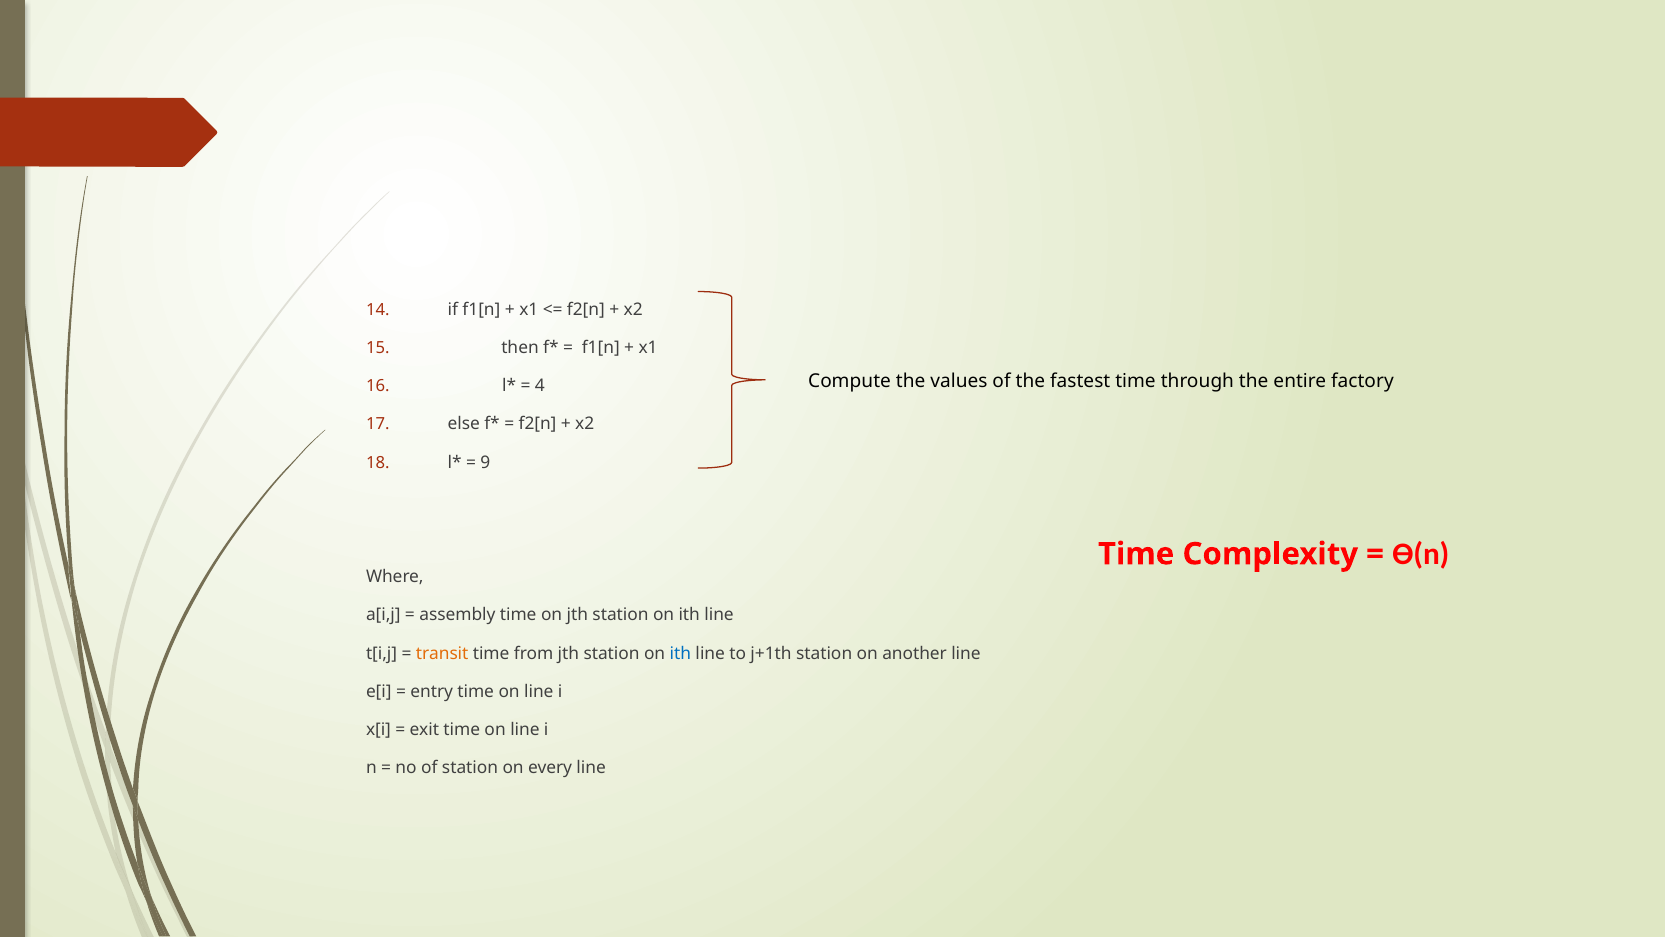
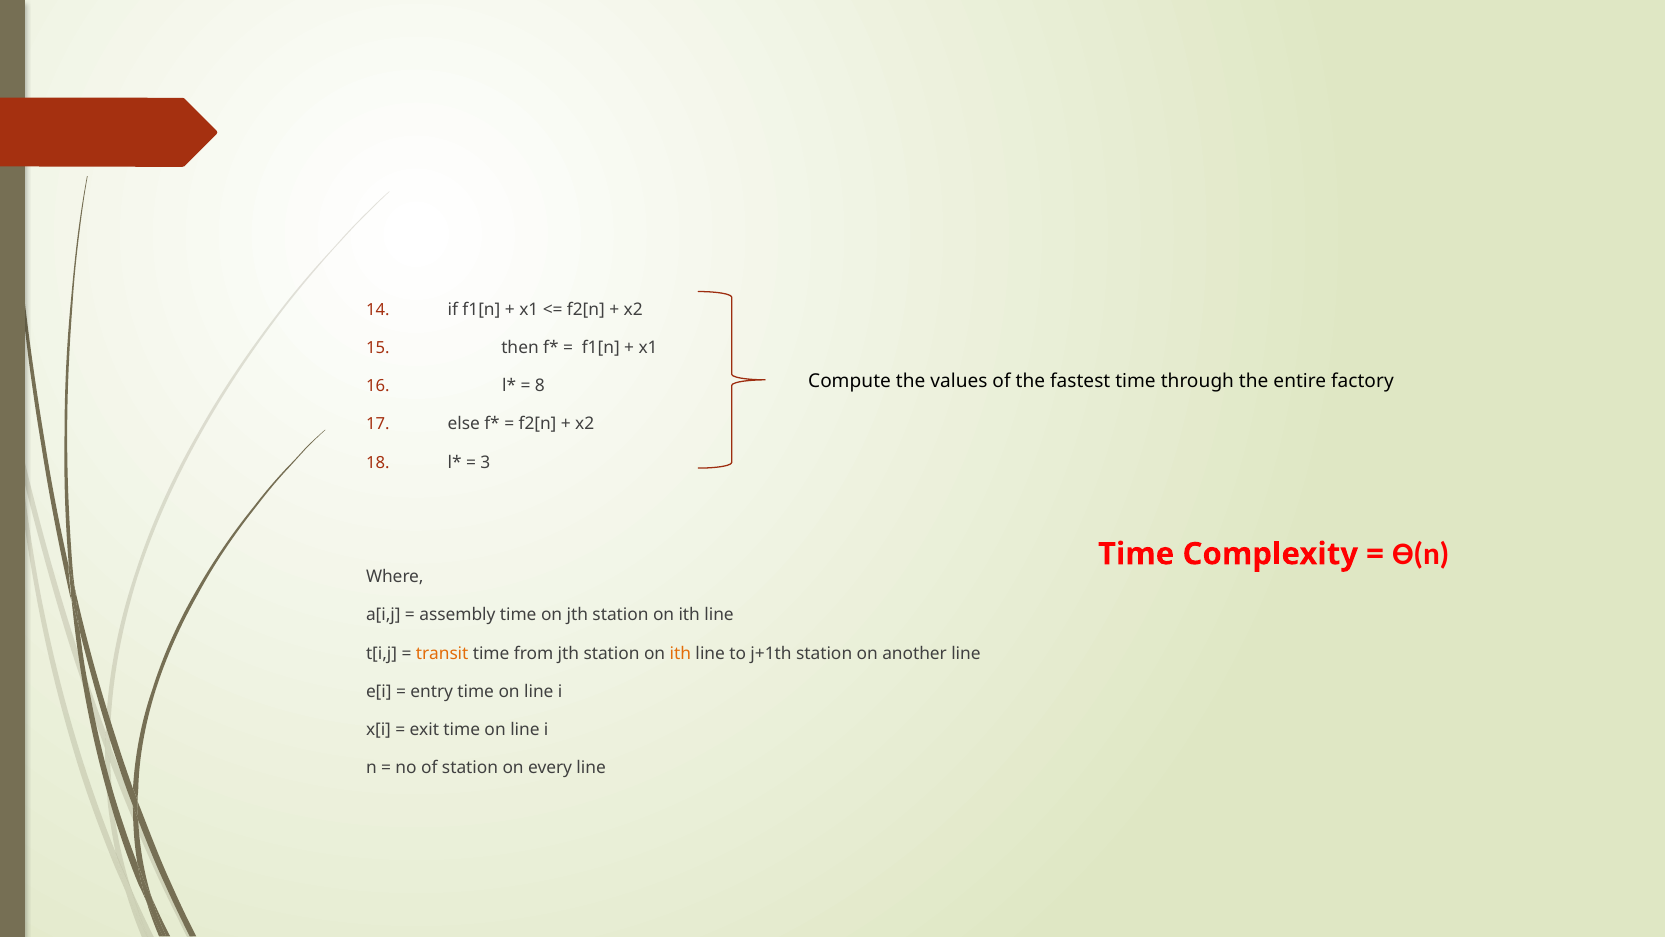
4: 4 -> 8 (540, 386)
9: 9 -> 3 (485, 462)
ith colour: blue -> orange (680, 653)
